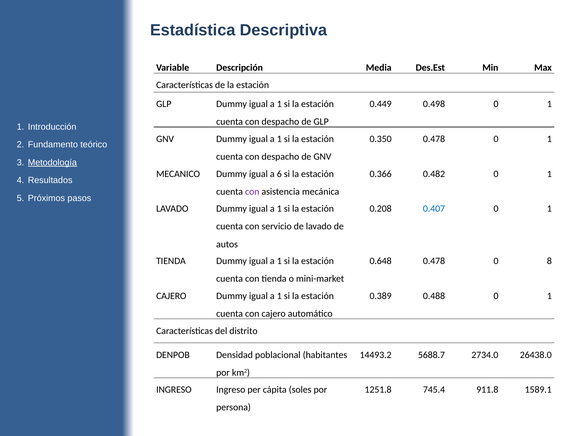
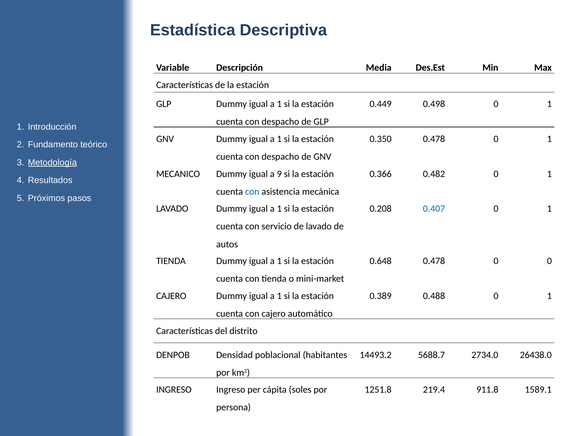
6: 6 -> 9 (279, 174)
con colour: purple -> blue (252, 192)
0 8: 8 -> 0 (549, 261)
745.4: 745.4 -> 219.4 (434, 390)
